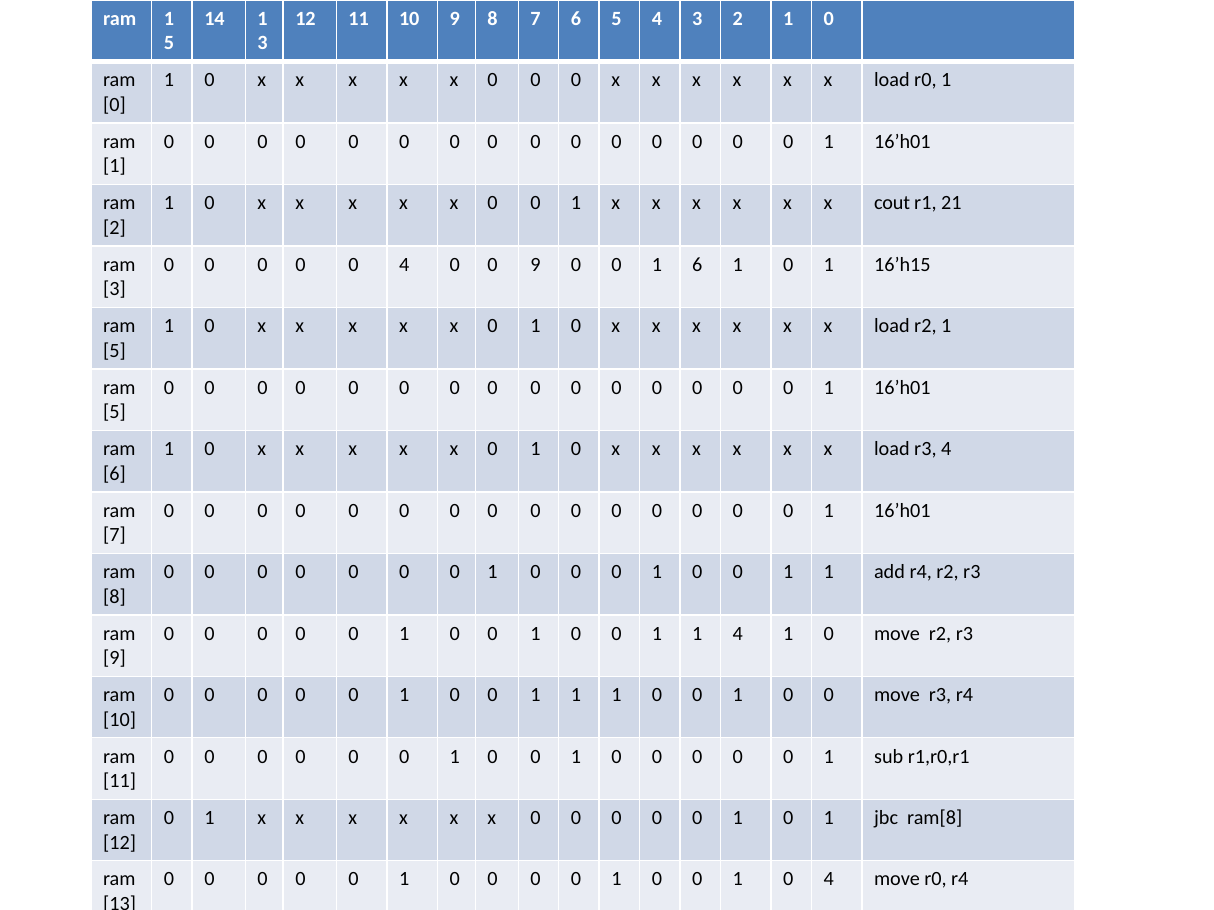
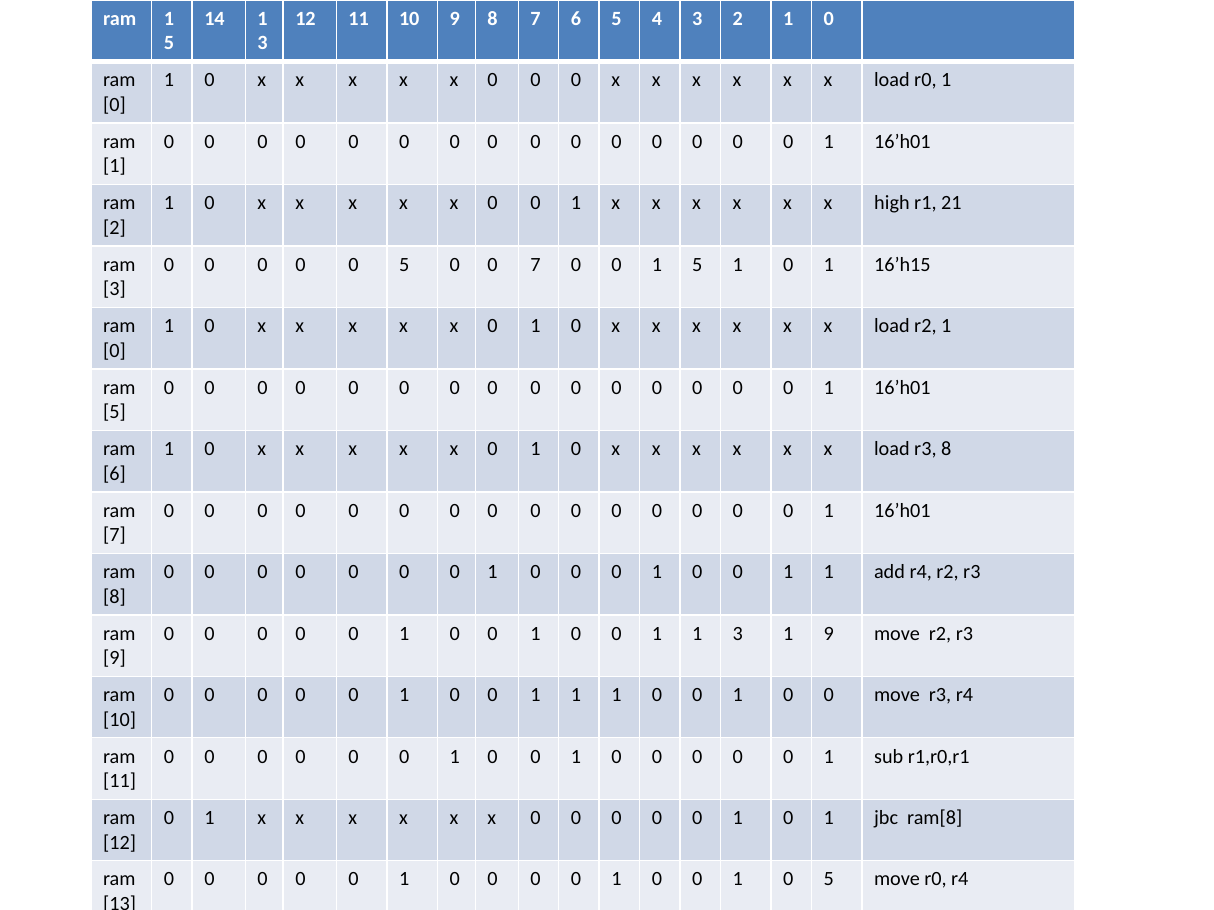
cout: cout -> high (892, 203)
0 0 4: 4 -> 5 (404, 265)
0 9: 9 -> 7 (536, 265)
0 1 6: 6 -> 5 (697, 265)
5: 5 -> 0 (114, 351)
r3 4: 4 -> 8 (946, 449)
1 1 4: 4 -> 3 (738, 634)
0: 0 -> 9 (829, 634)
1 0 4: 4 -> 5 (829, 880)
